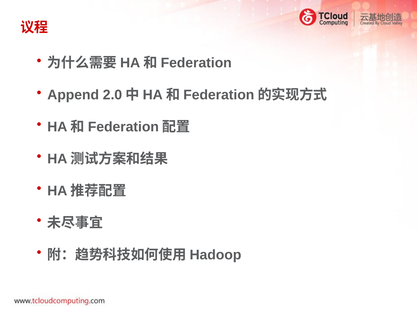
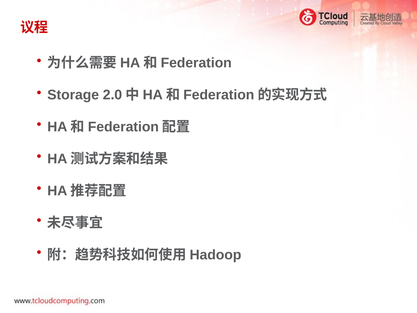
Append: Append -> Storage (73, 95)
